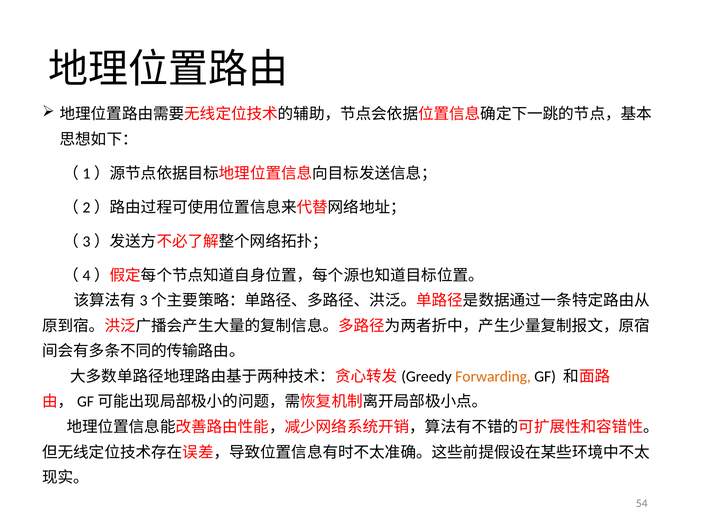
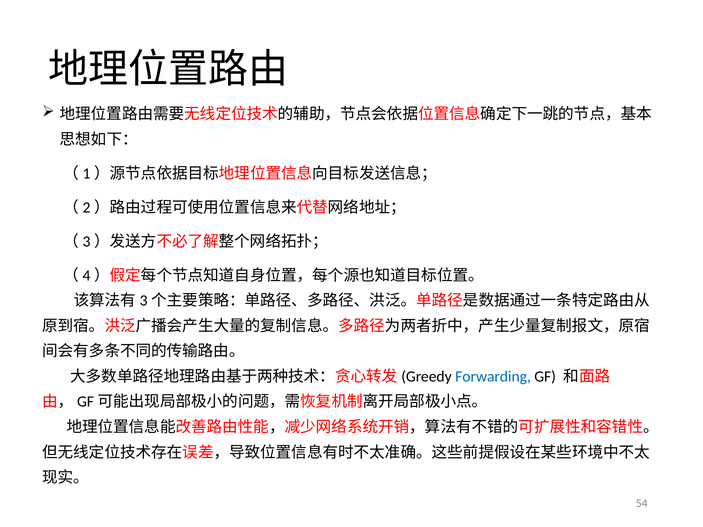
Forwarding colour: orange -> blue (493, 377)
